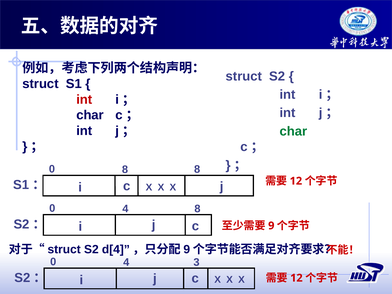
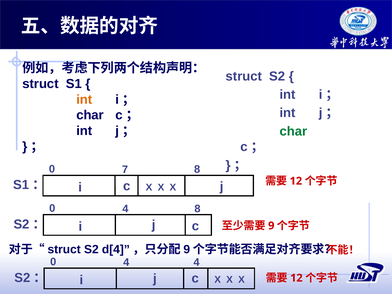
int colour: red -> orange (84, 100)
0 8: 8 -> 7 (125, 169)
4 3: 3 -> 4 (196, 262)
